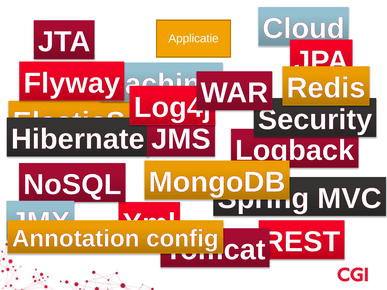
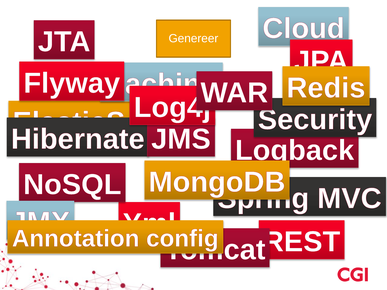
Applicatie: Applicatie -> Genereer (193, 39)
